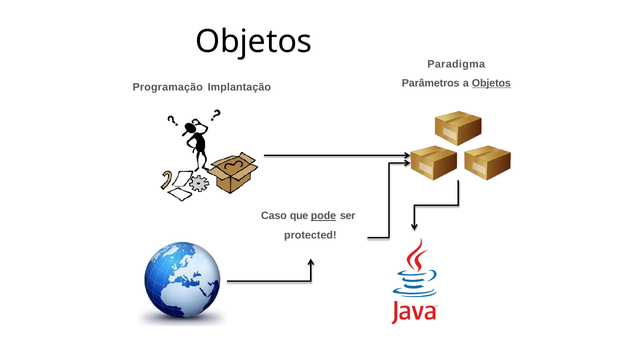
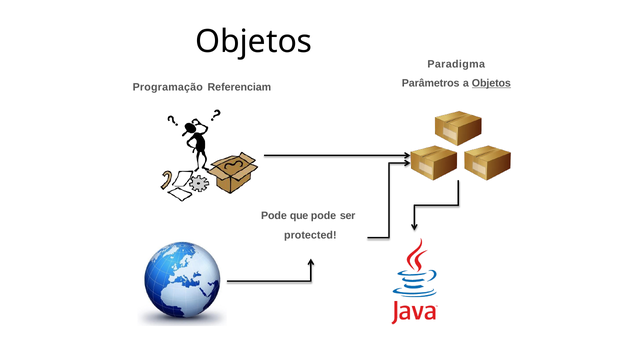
Implantação: Implantação -> Referenciam (239, 87)
Caso: Caso -> Pode (274, 216)
pode underline: present -> none (324, 216)
